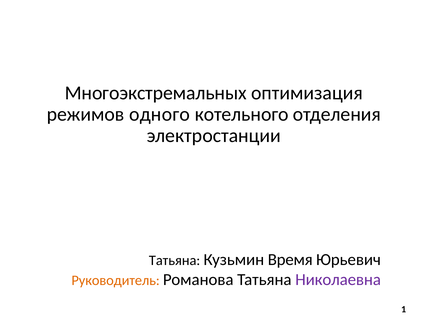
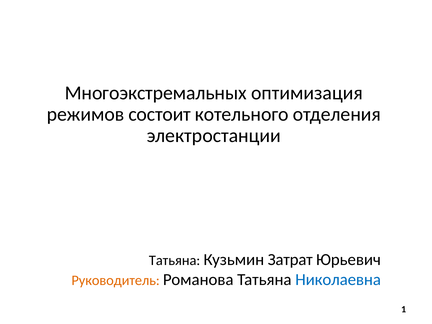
одного: одного -> состоит (160, 114)
Время: Время -> Затрат (290, 260)
Николаевна colour: purple -> blue (338, 280)
